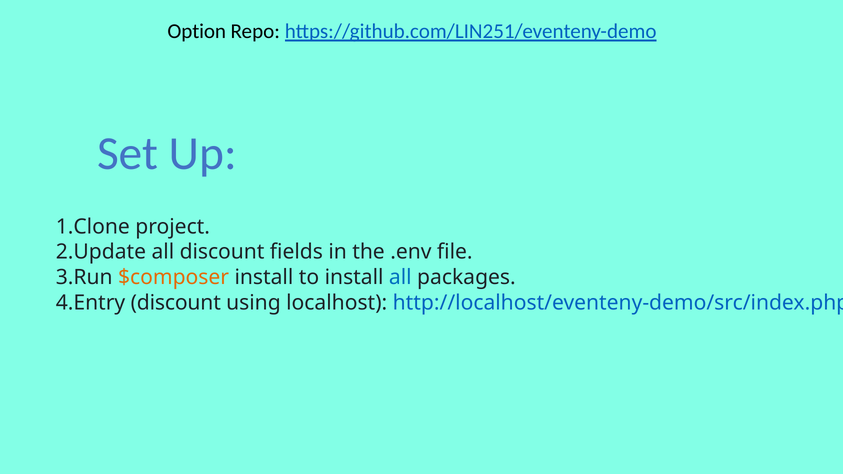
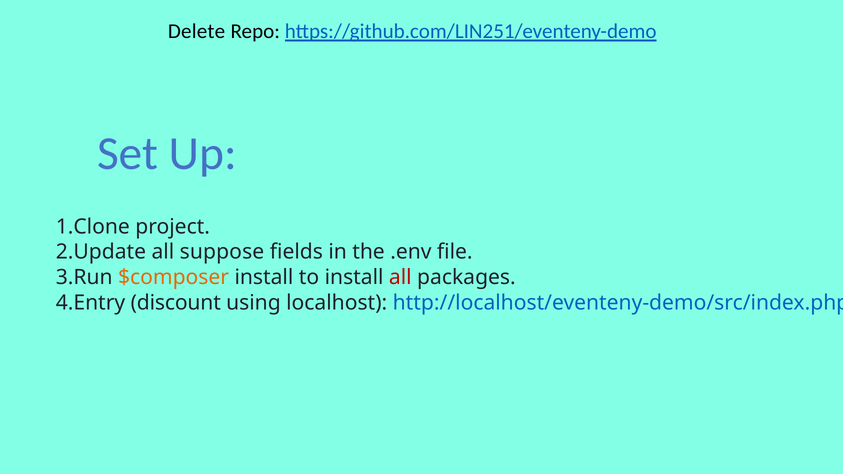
Option: Option -> Delete (197, 31)
all discount: discount -> suppose (222, 252)
all colour: blue -> red (400, 277)
